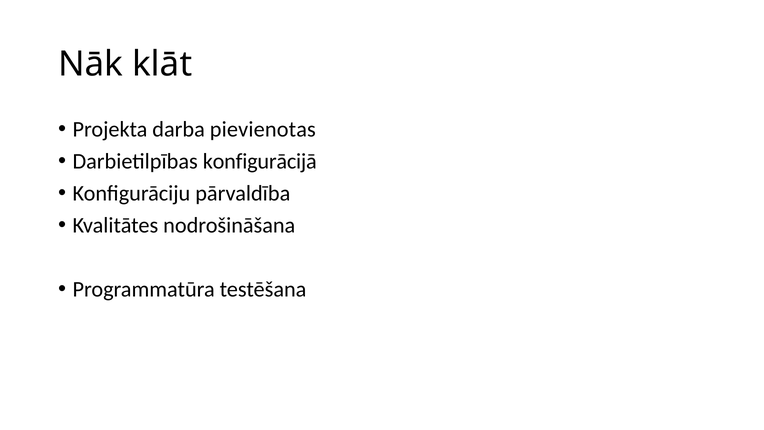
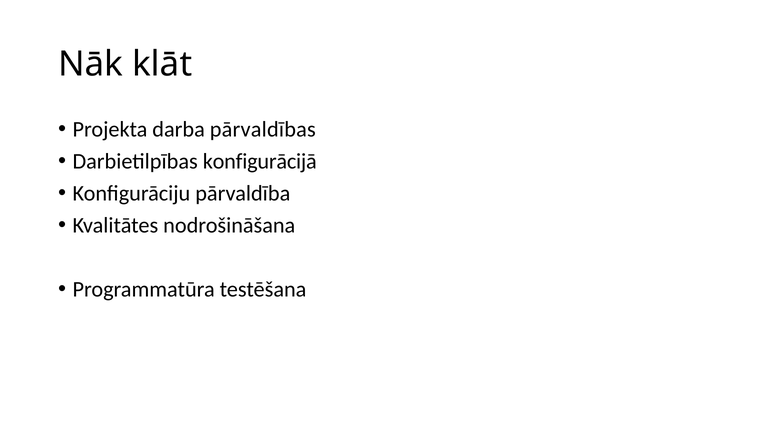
pievienotas: pievienotas -> pārvaldības (263, 129)
